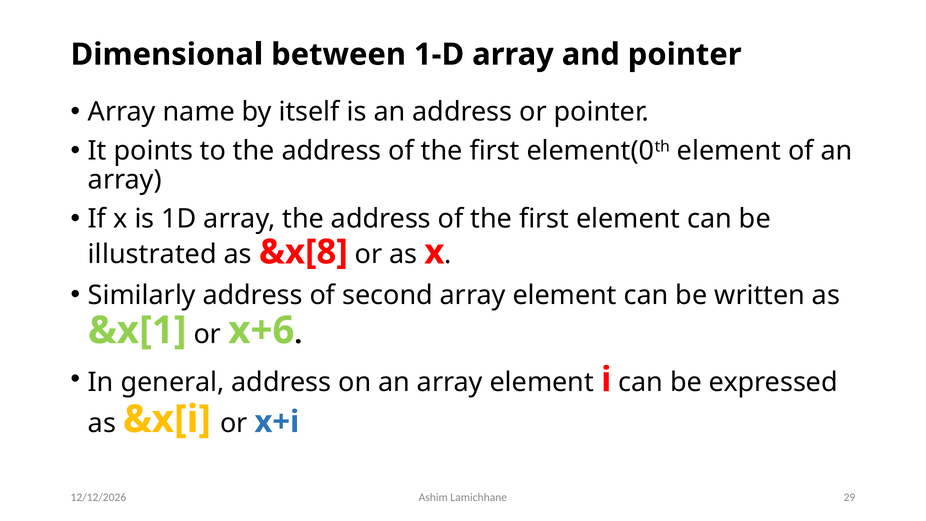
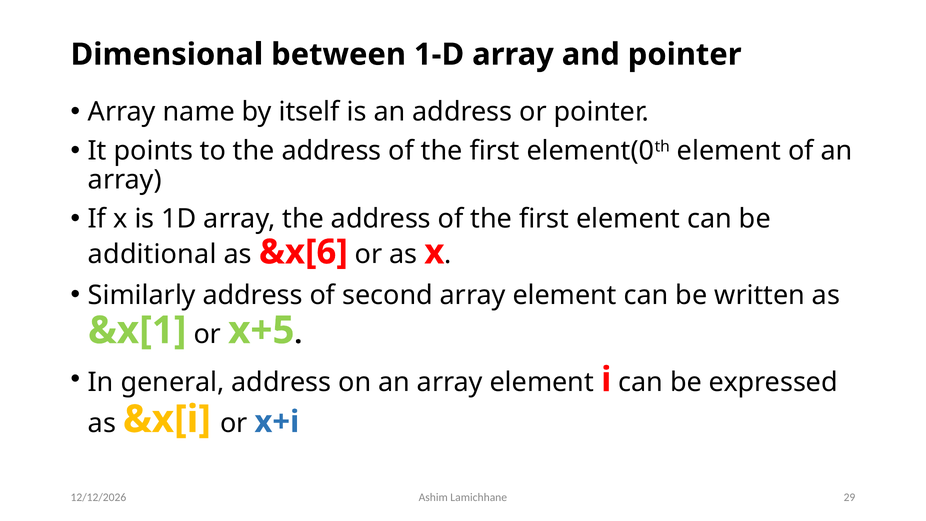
illustrated: illustrated -> additional (152, 255)
&x[8: &x[8 -> &x[6 (303, 252)
x+6: x+6 -> x+5 (261, 330)
